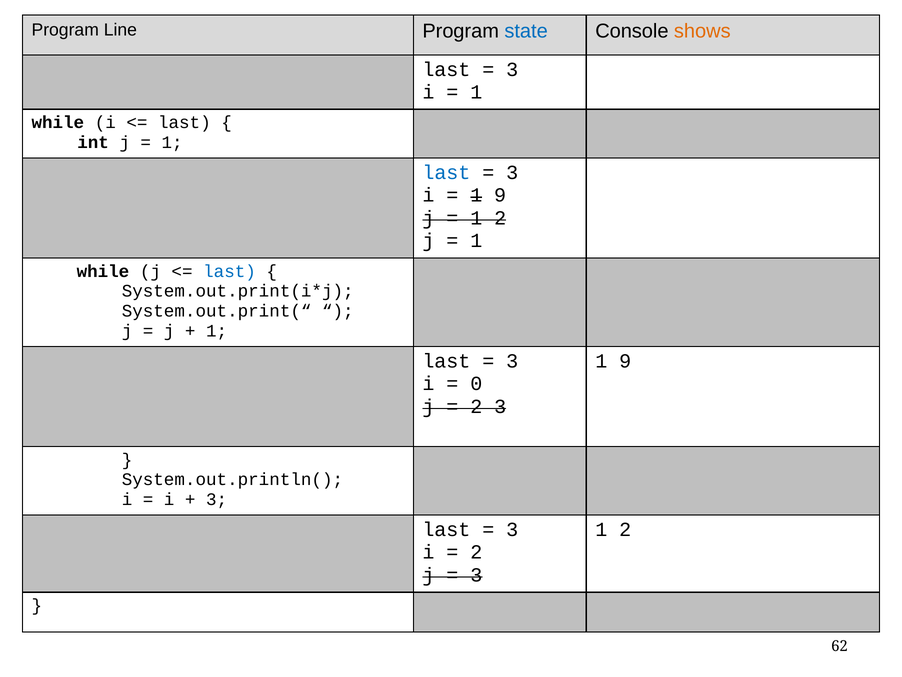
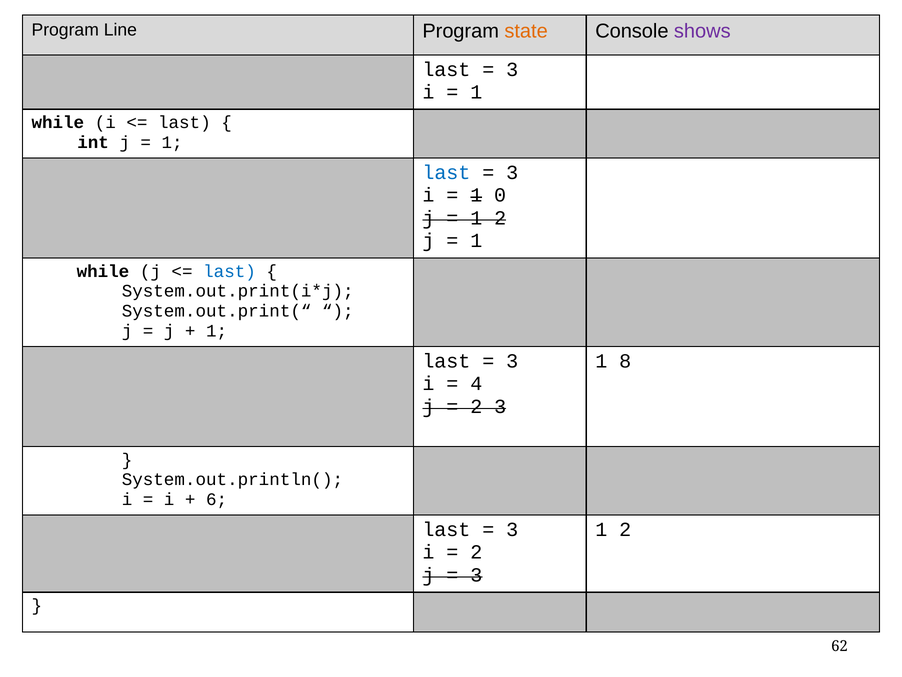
state colour: blue -> orange (526, 31)
shows colour: orange -> purple (702, 31)
9: 9 -> 0 (500, 195)
9: 9 -> 8 (625, 361)
0: 0 -> 4 (476, 384)
3: 3 -> 6 (217, 499)
